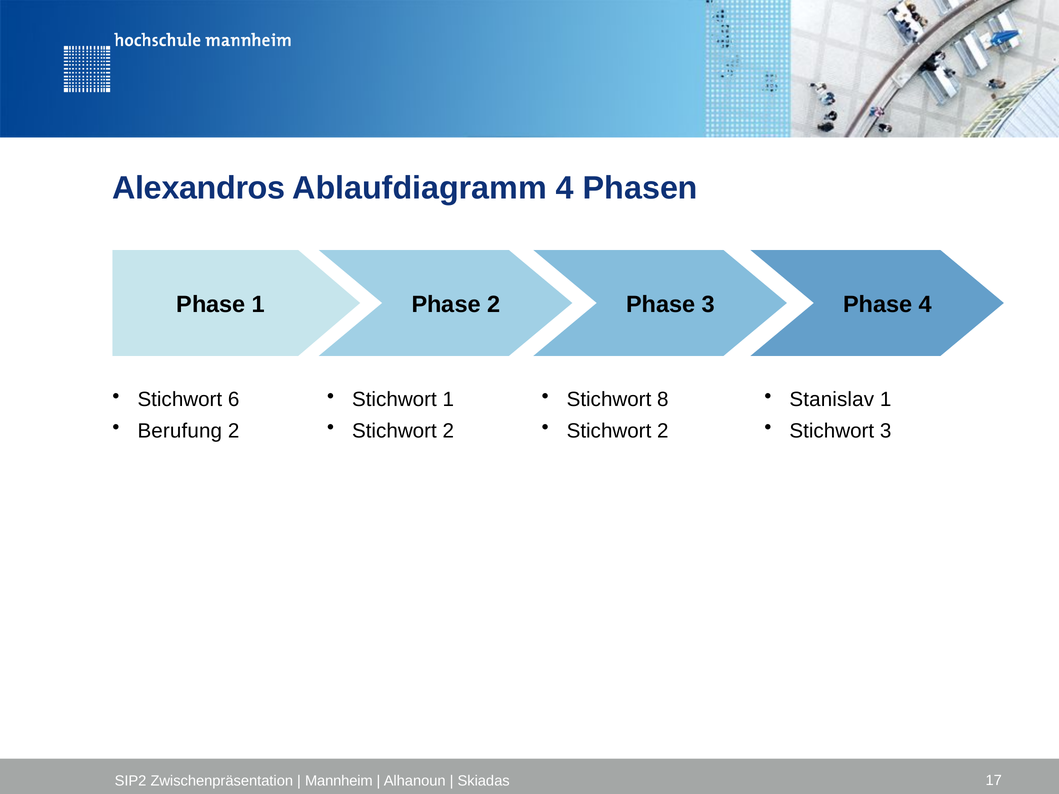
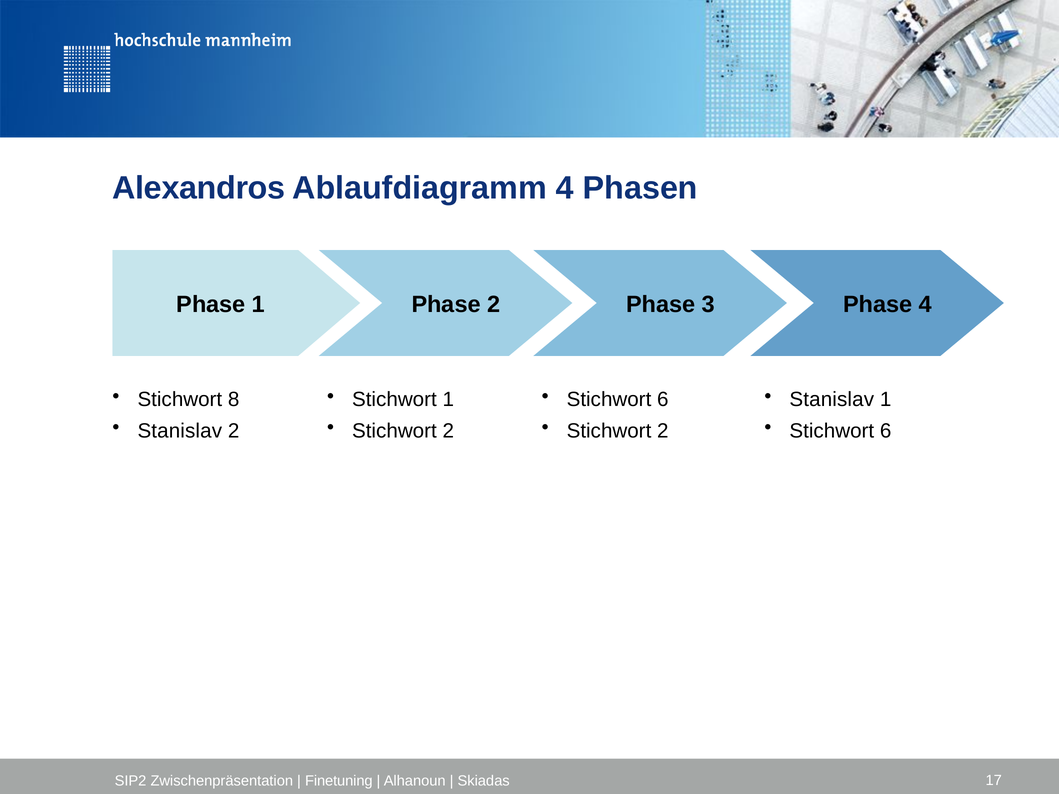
6: 6 -> 8 (234, 400)
8: 8 -> 6 (663, 400)
Berufung: Berufung -> Stanislav (180, 431)
3: 3 -> 6 (886, 431)
Mannheim: Mannheim -> Finetuning (339, 781)
